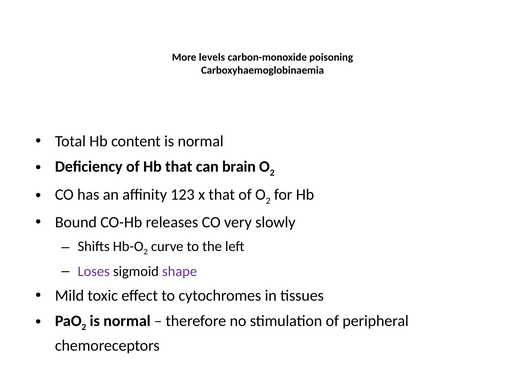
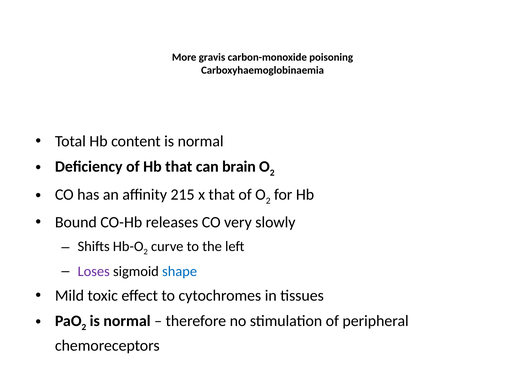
levels: levels -> gravis (212, 57)
123: 123 -> 215 (183, 195)
shape colour: purple -> blue (180, 272)
